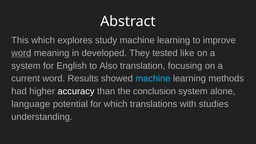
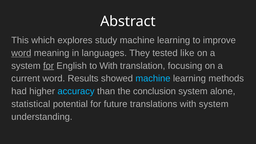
developed: developed -> languages (104, 53)
for underline: none -> present (49, 66)
to Also: Also -> With (109, 66)
accuracy colour: white -> light blue (76, 91)
language: language -> statistical (31, 104)
for which: which -> future (116, 104)
with studies: studies -> system (214, 104)
